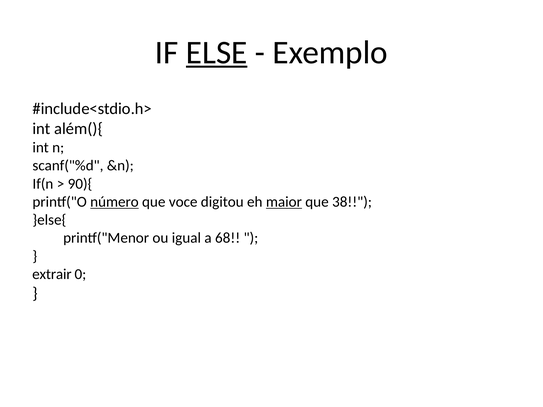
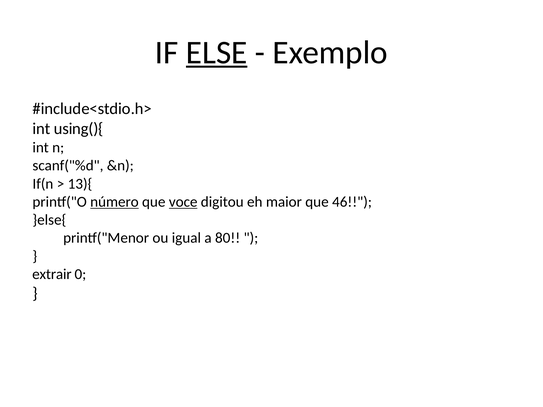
além(){: além(){ -> using(){ (79, 129)
90){: 90){ -> 13){ (80, 184)
voce underline: none -> present (183, 202)
maior underline: present -> none (284, 202)
38: 38 -> 46 (352, 202)
68: 68 -> 80 (228, 238)
